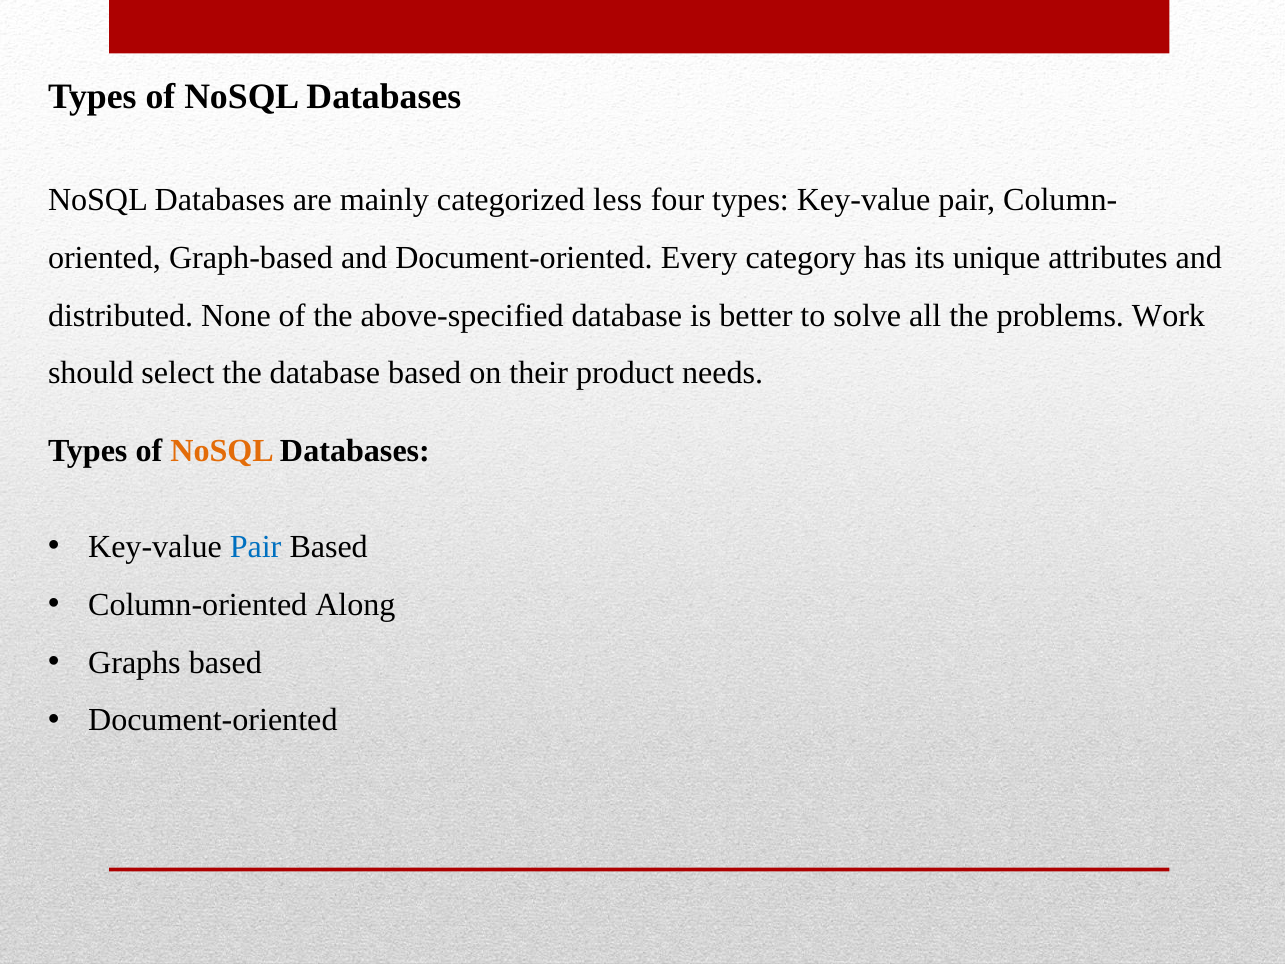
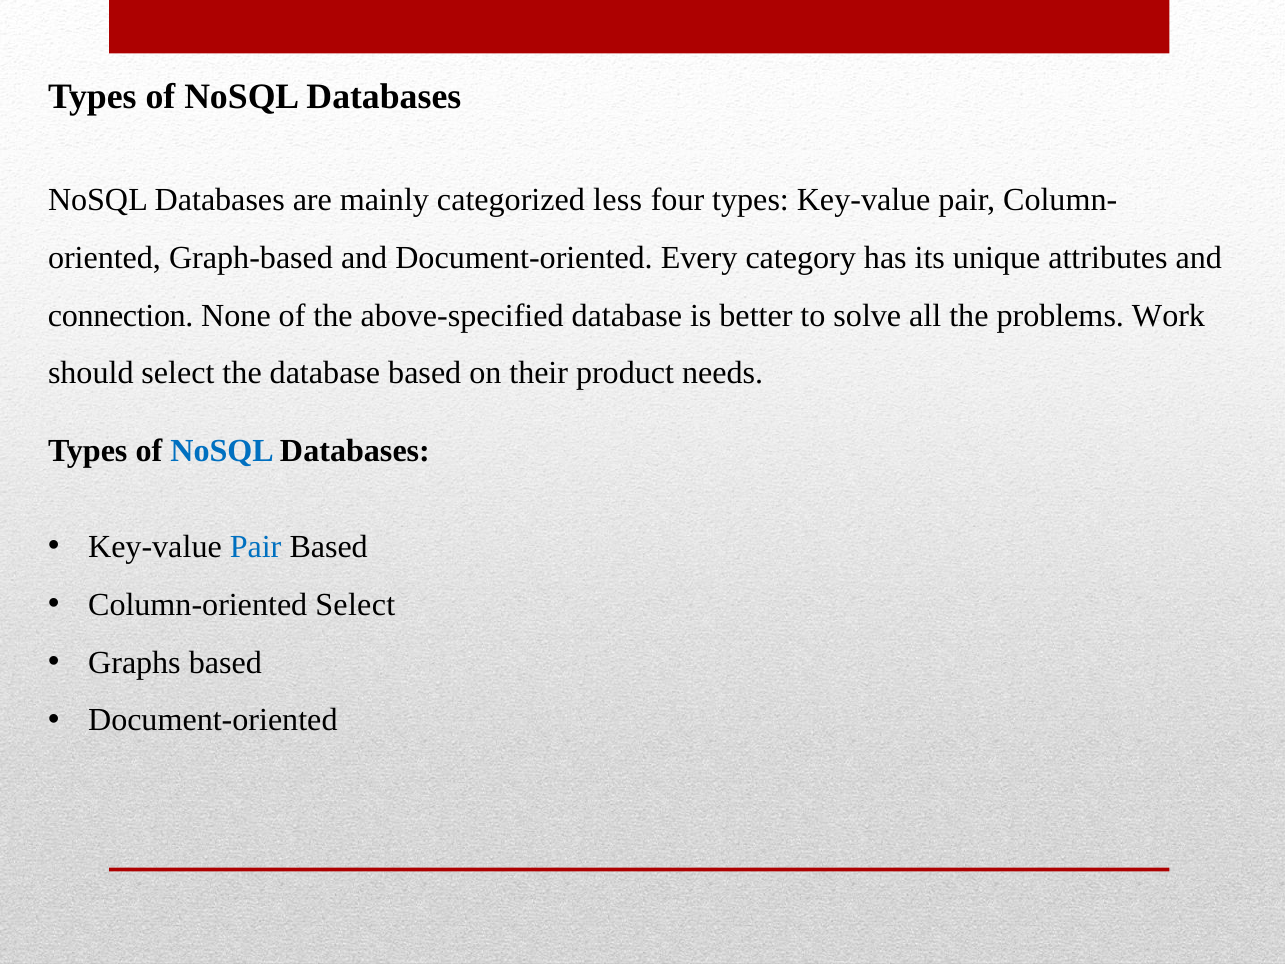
distributed: distributed -> connection (121, 315)
NoSQL colour: orange -> blue (222, 450)
Column-oriented Along: Along -> Select (355, 605)
